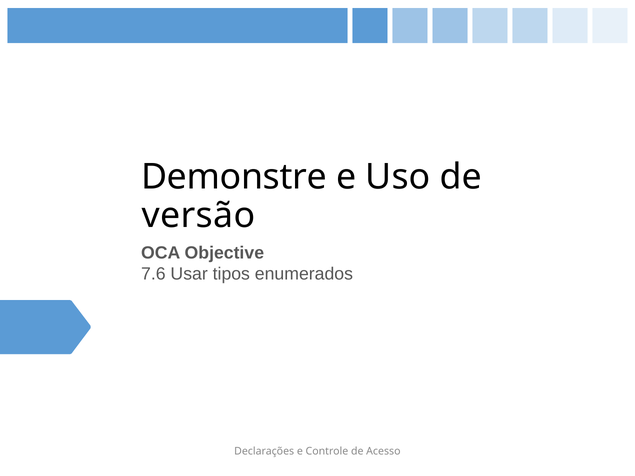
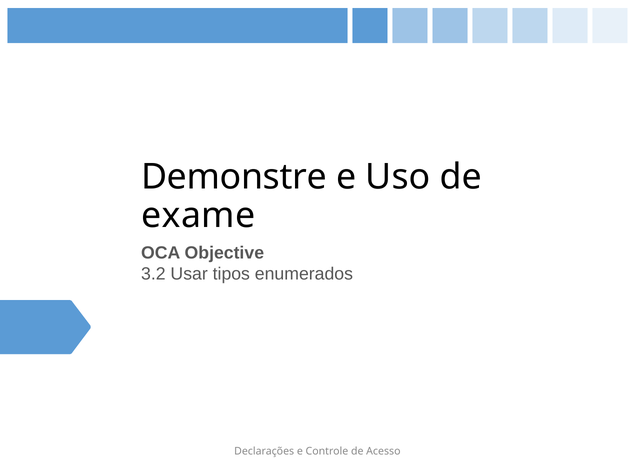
versão: versão -> exame (198, 215)
7.6: 7.6 -> 3.2 (153, 274)
